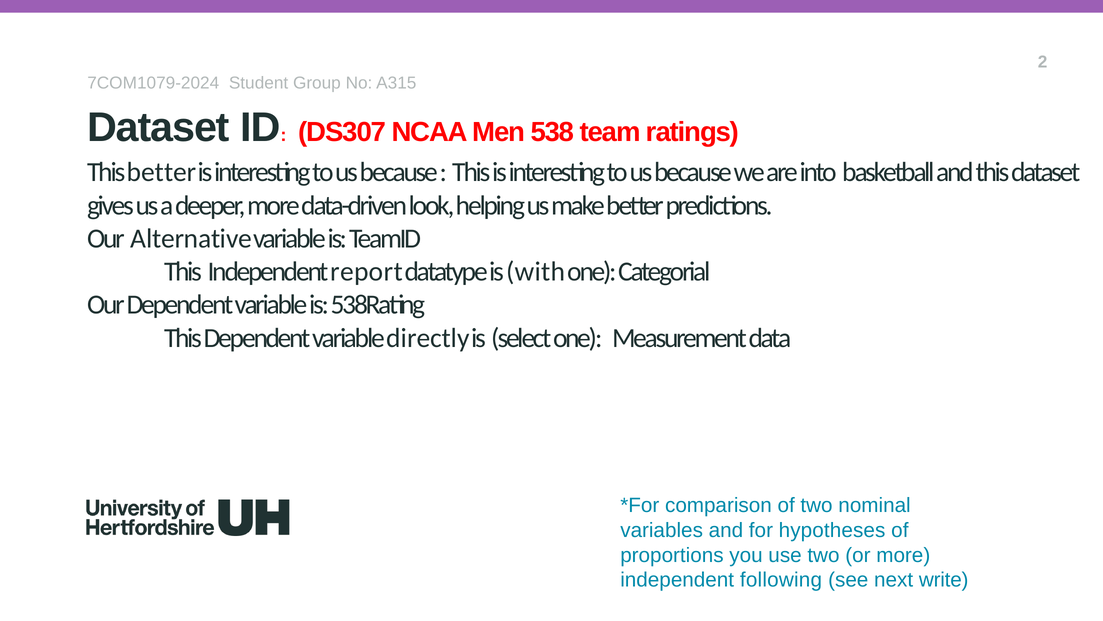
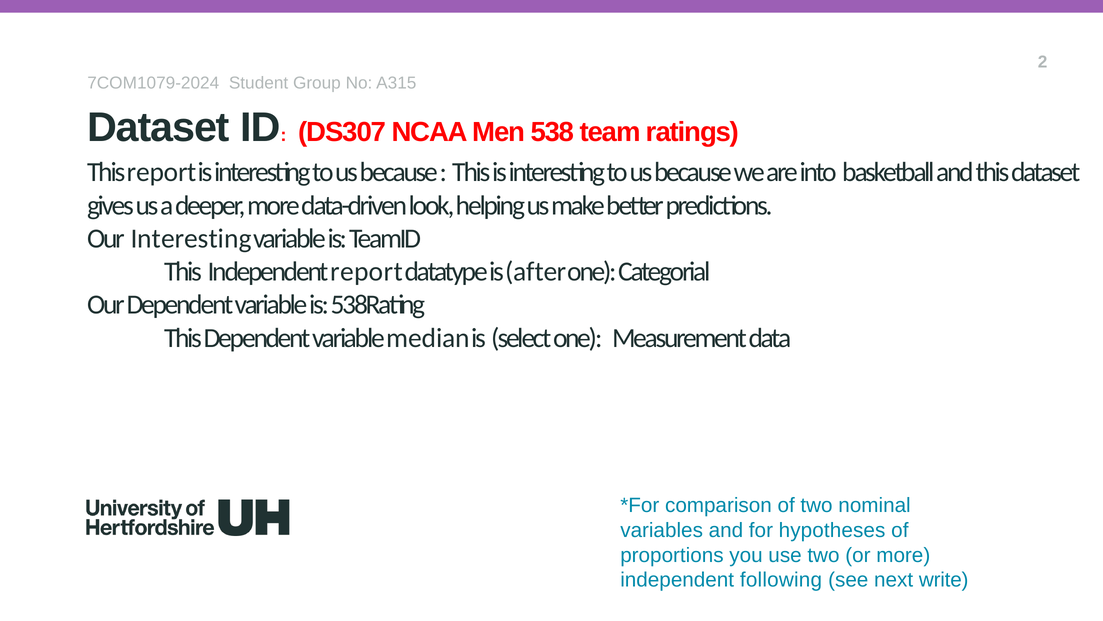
This better: better -> report (162, 172)
Our Alternative: Alternative -> Interesting (191, 238)
with: with -> after (536, 271)
directly: directly -> median (428, 338)
